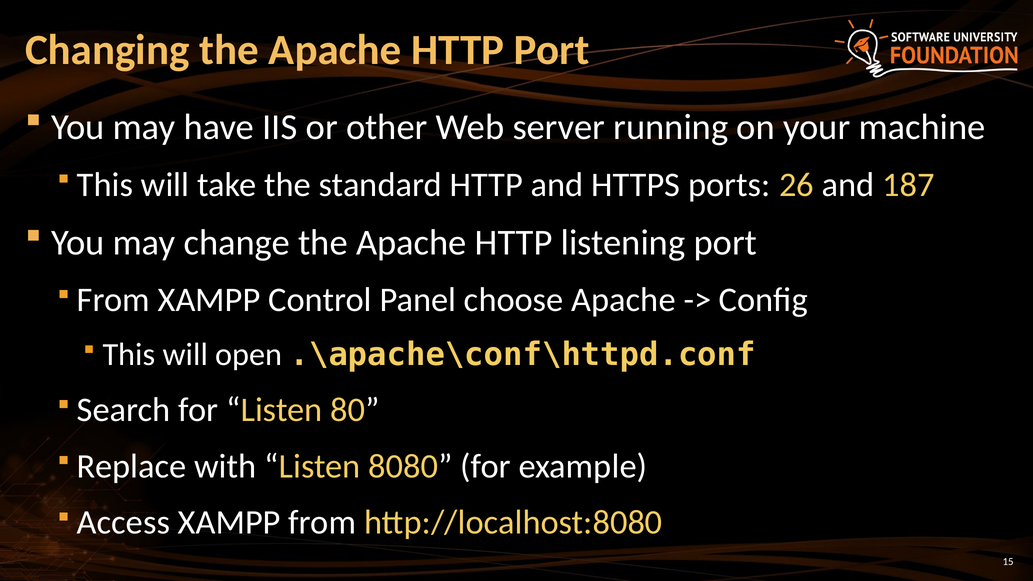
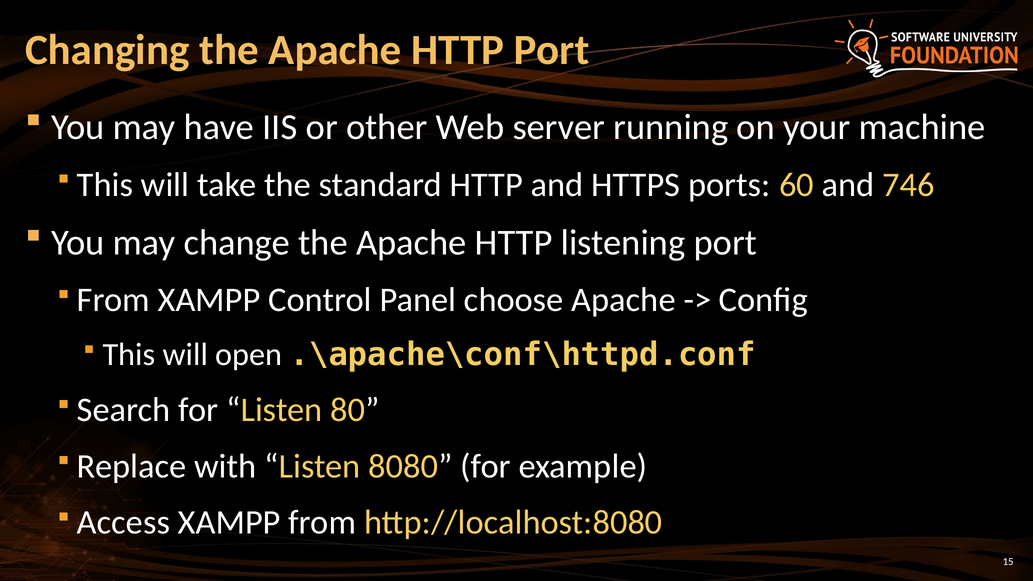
26: 26 -> 60 (796, 185)
187: 187 -> 746 (908, 185)
